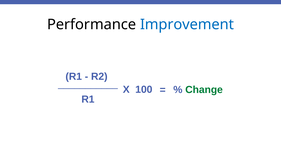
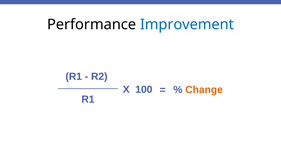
Change colour: green -> orange (204, 90)
